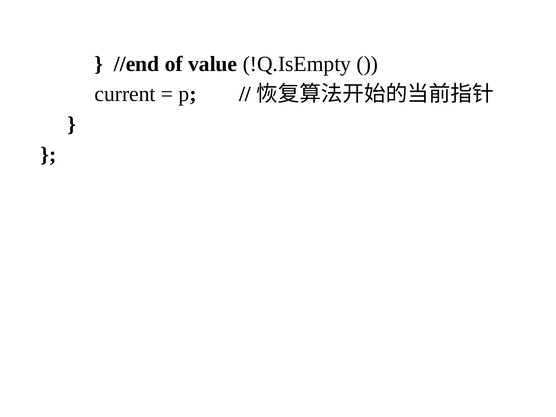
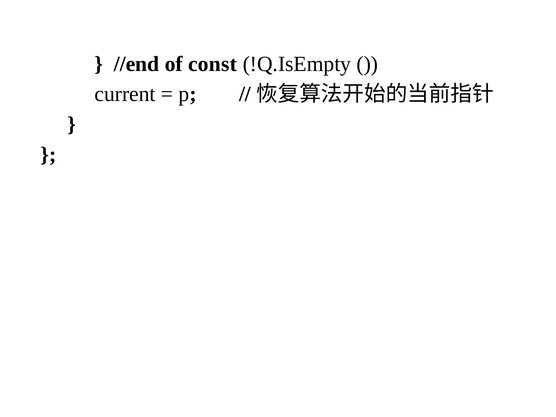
value: value -> const (213, 64)
